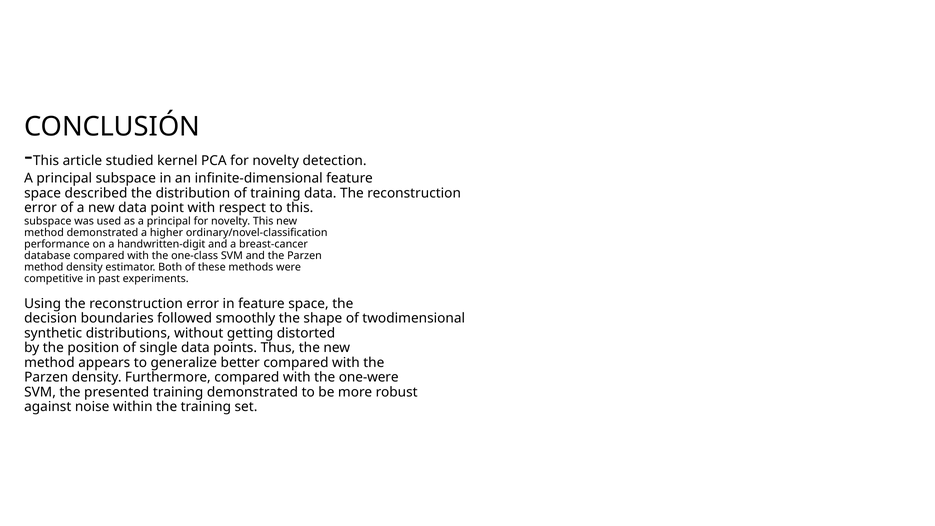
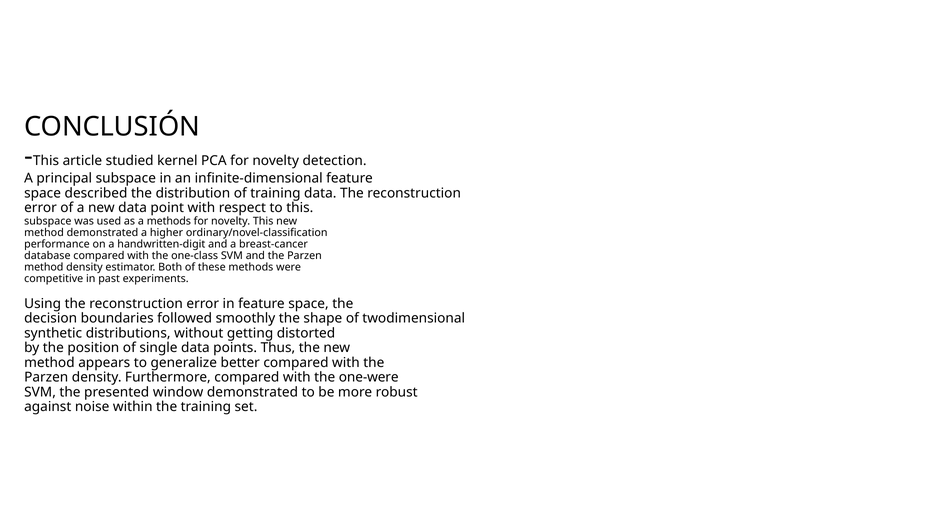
as a principal: principal -> methods (169, 221)
presented training: training -> window (178, 392)
